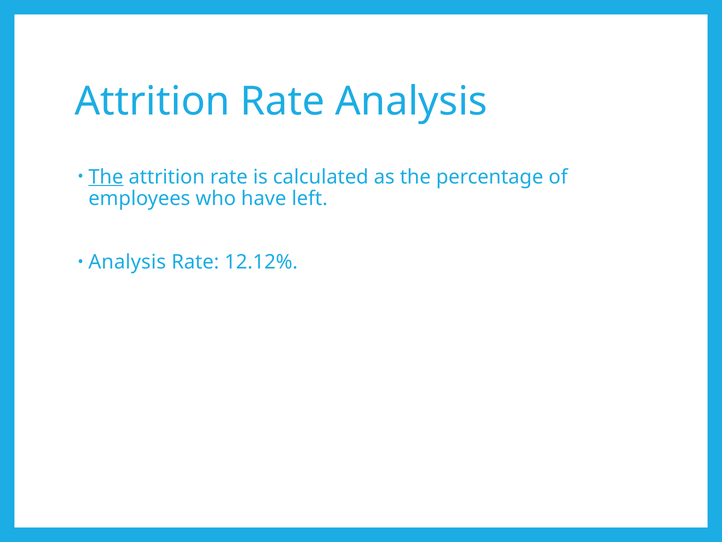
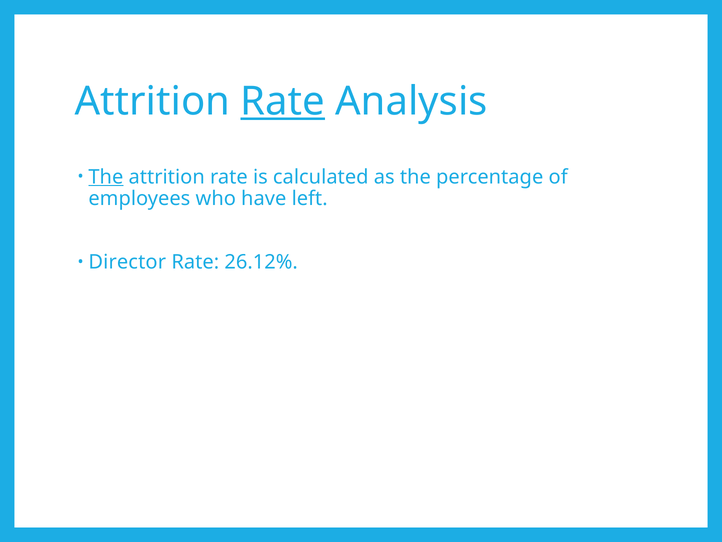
Rate underline: none -> present (283, 101)
Analysis: Analysis -> Director (127, 262)
12.12%: 12.12% -> 26.12% (261, 262)
